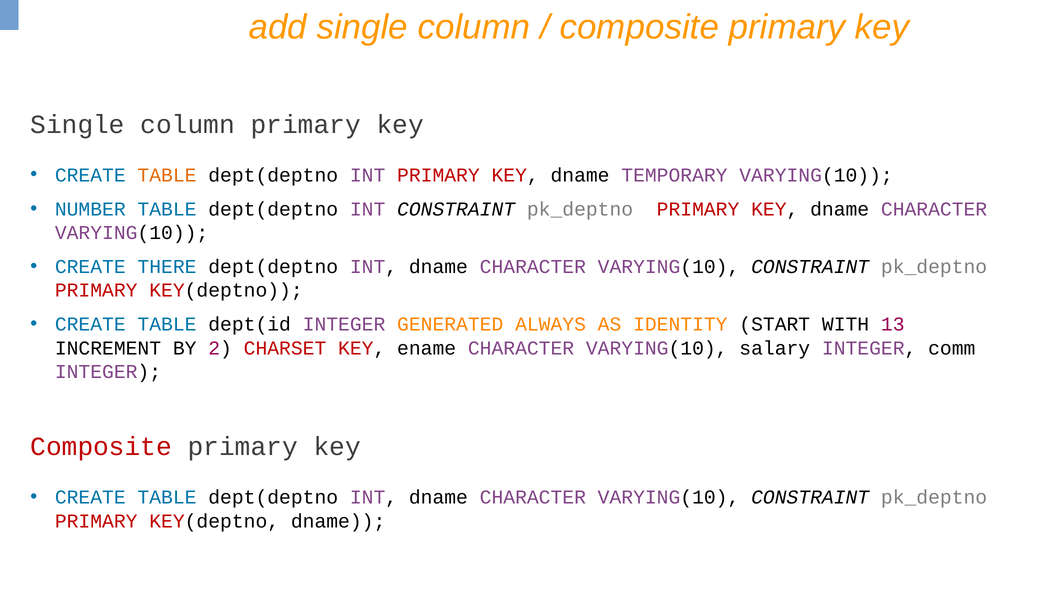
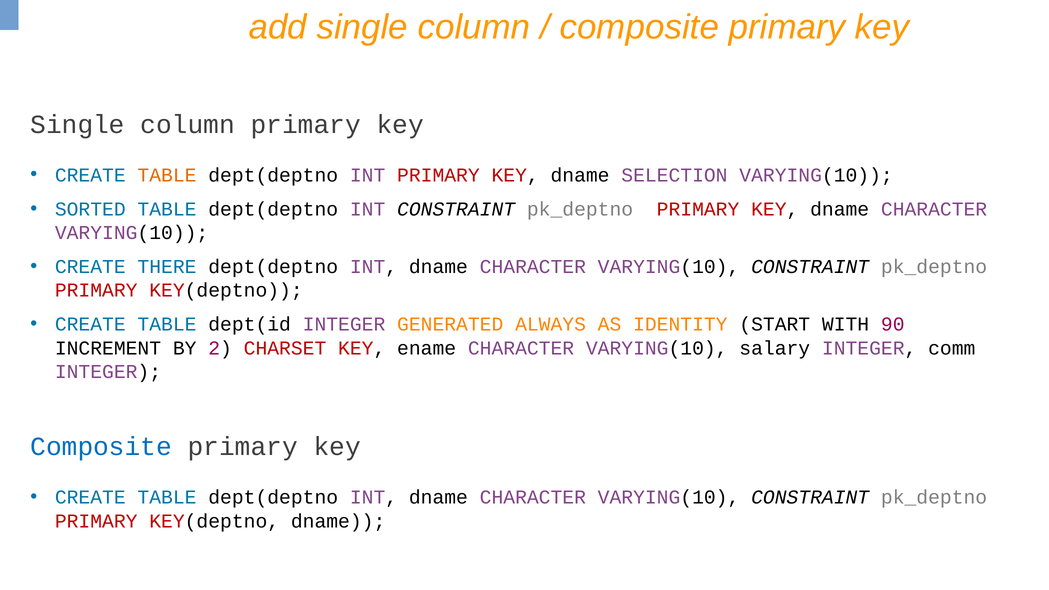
TEMPORARY: TEMPORARY -> SELECTION (674, 175)
NUMBER: NUMBER -> SORTED (90, 209)
13: 13 -> 90 (893, 324)
Composite colour: red -> blue (101, 447)
